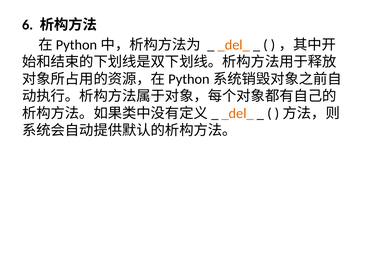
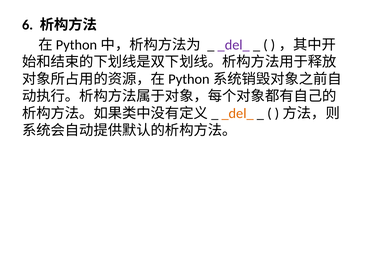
_del_ colour: orange -> purple (234, 45)
